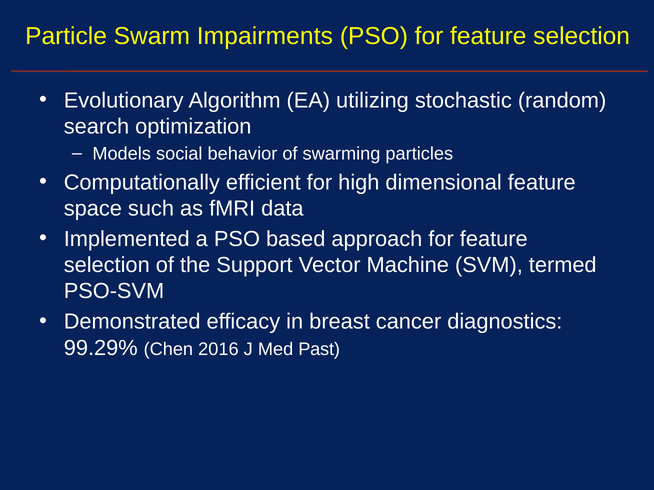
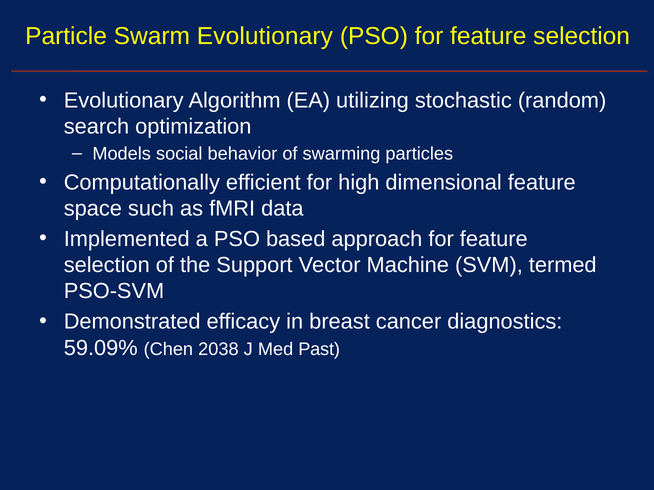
Swarm Impairments: Impairments -> Evolutionary (265, 36)
99.29%: 99.29% -> 59.09% (101, 348)
2016: 2016 -> 2038 (218, 349)
